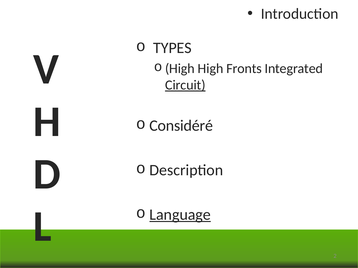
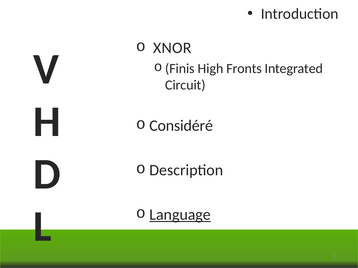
TYPES: TYPES -> XNOR (172, 48)
High: High -> Finis (180, 69)
Circuit underline: present -> none (185, 85)
